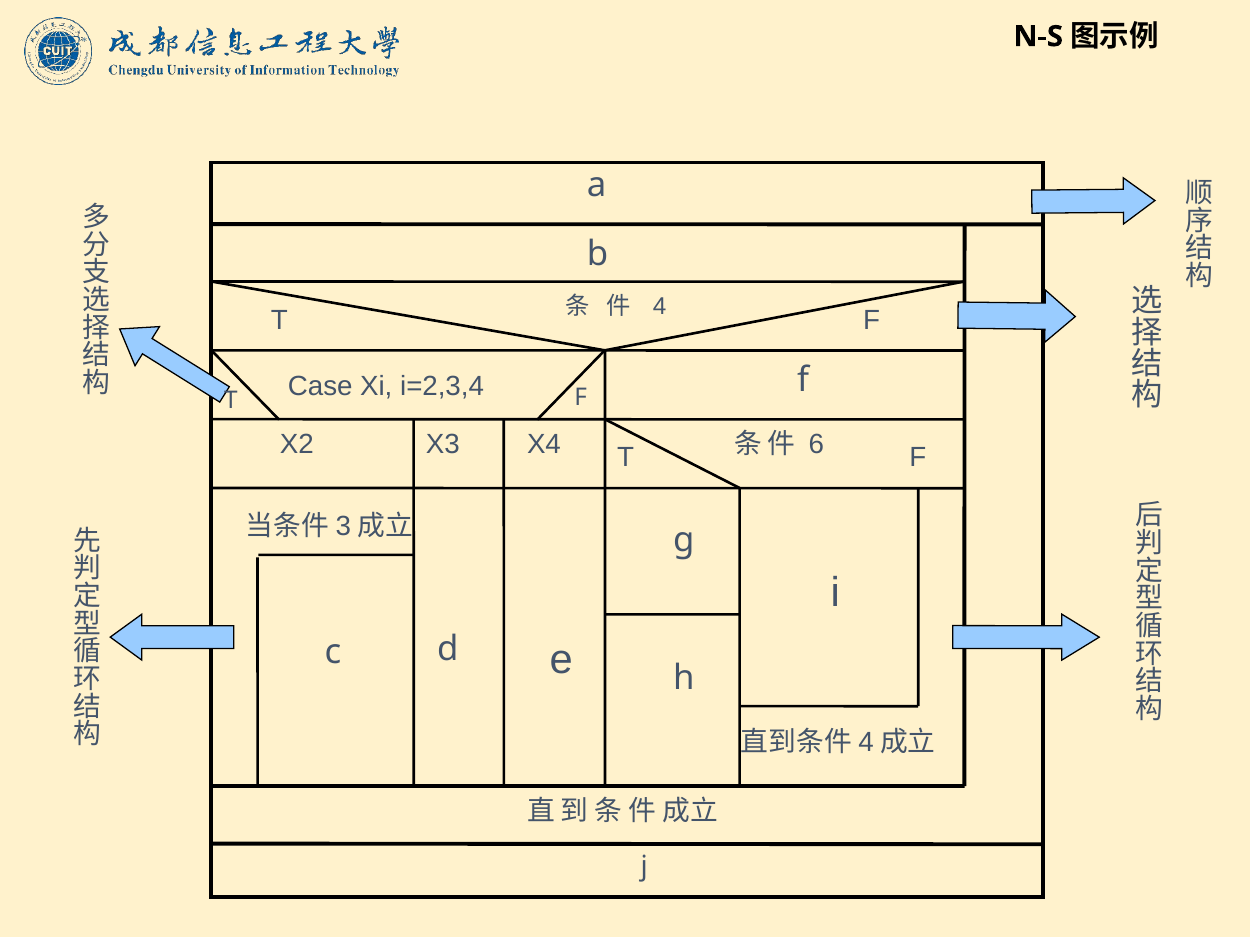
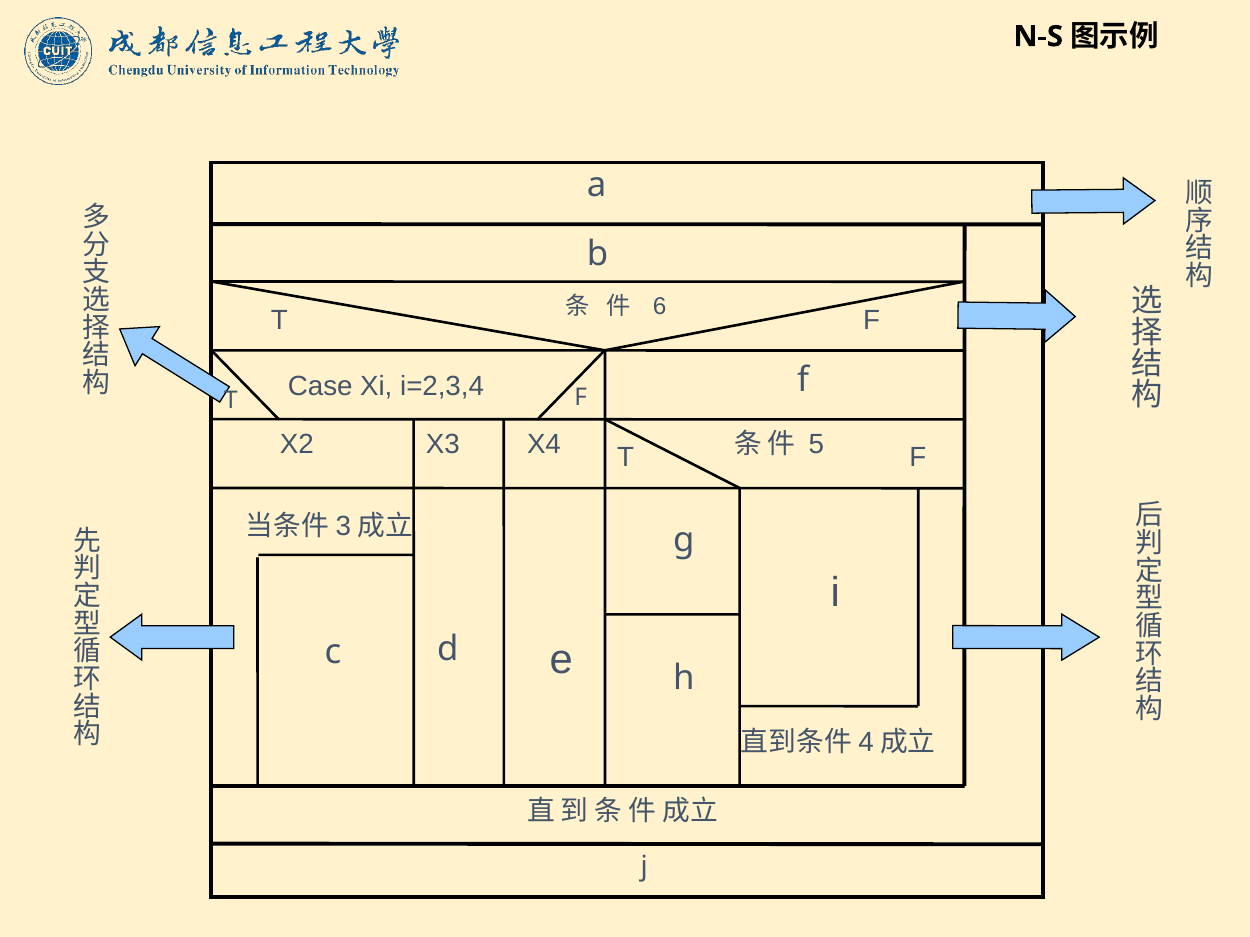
4: 4 -> 6 (660, 306)
6: 6 -> 5 (816, 444)
